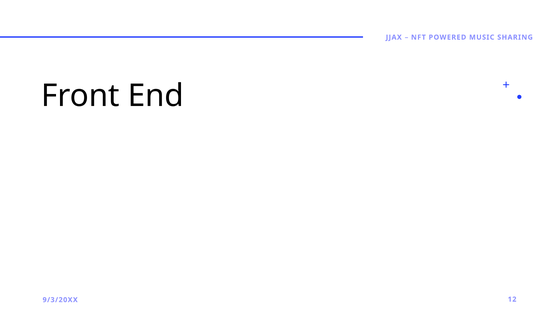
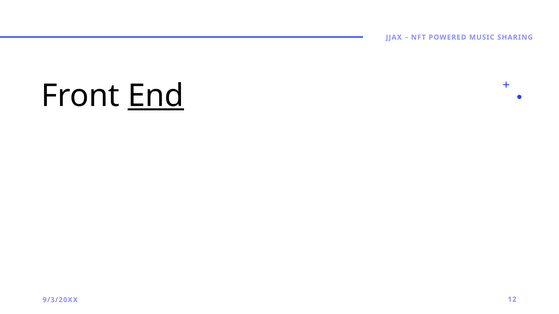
End underline: none -> present (156, 96)
